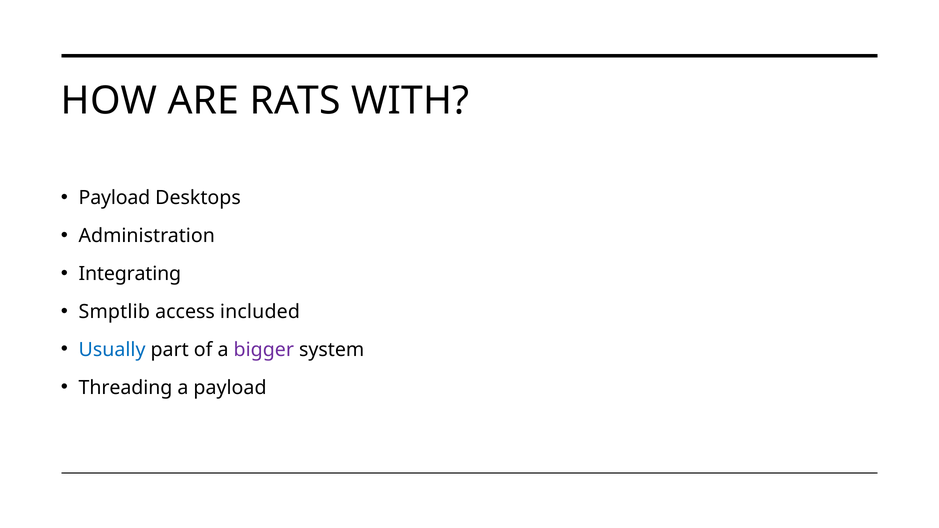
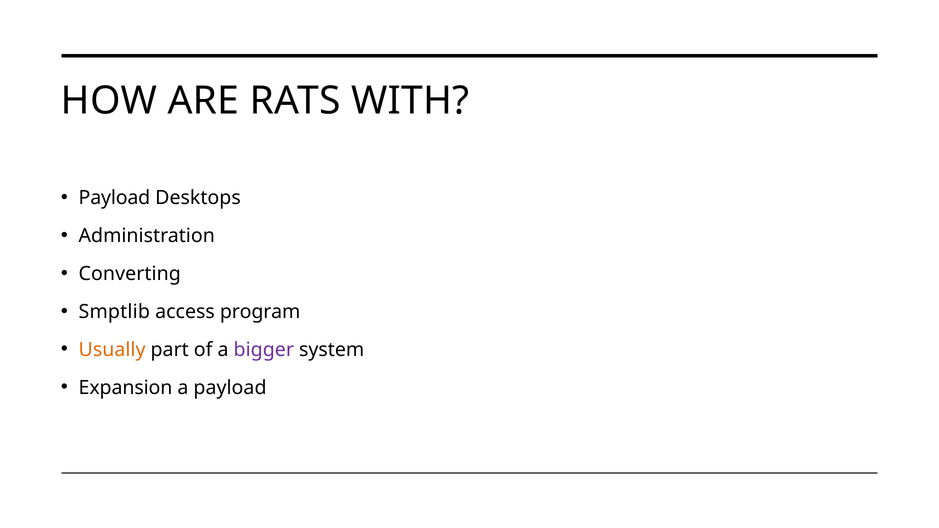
Integrating: Integrating -> Converting (130, 274)
included: included -> program (260, 312)
Usually colour: blue -> orange (112, 350)
Threading: Threading -> Expansion (126, 388)
